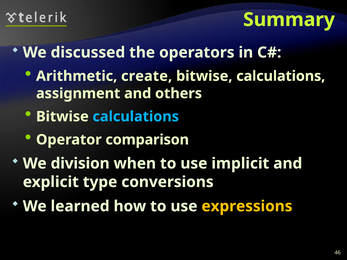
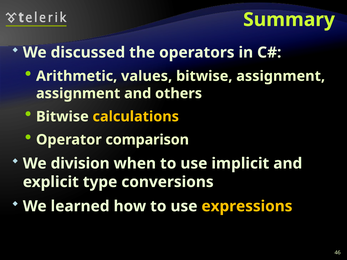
create: create -> values (147, 76)
calculations: calculations -> assignment (281, 76)
calculations colour: light blue -> yellow (136, 117)
